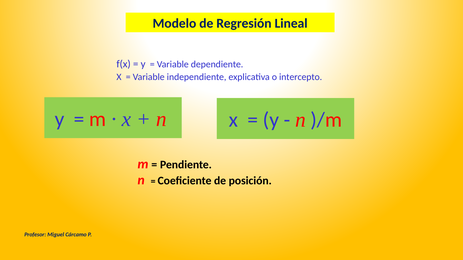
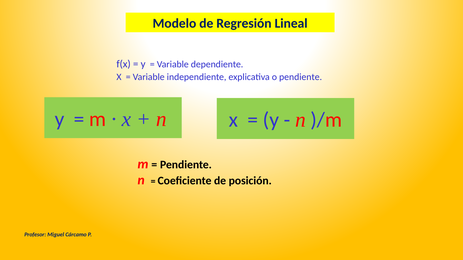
o intercepto: intercepto -> pendiente (301, 77)
